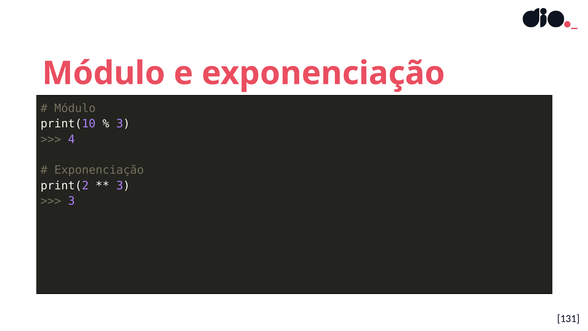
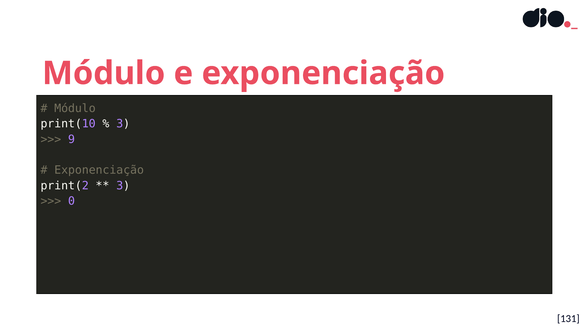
4: 4 -> 9 (72, 139)
3: 3 -> 0 (72, 201)
